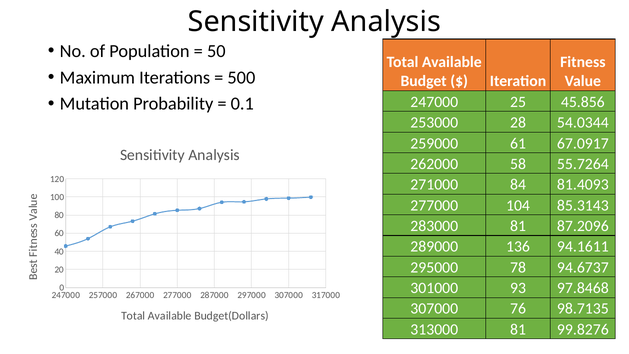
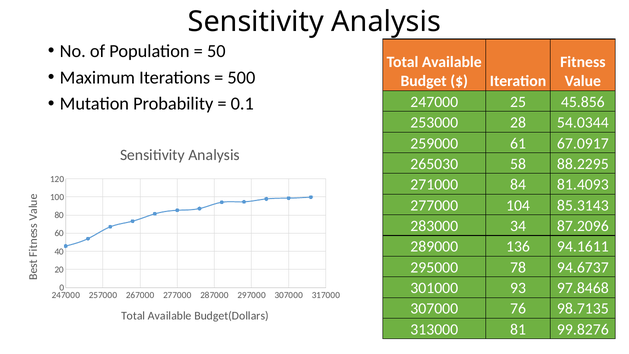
262000: 262000 -> 265030 (434, 164)
55.7264: 55.7264 -> 88.2295 (583, 164)
283000 81: 81 -> 34 (518, 226)
